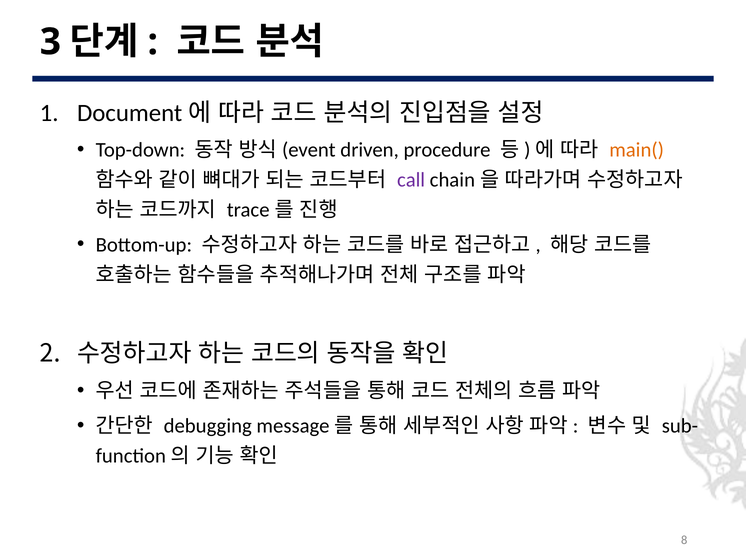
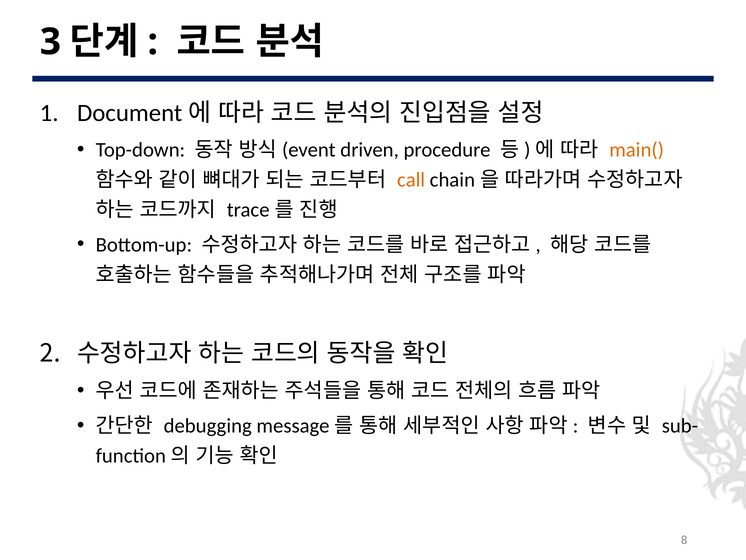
call colour: purple -> orange (411, 180)
